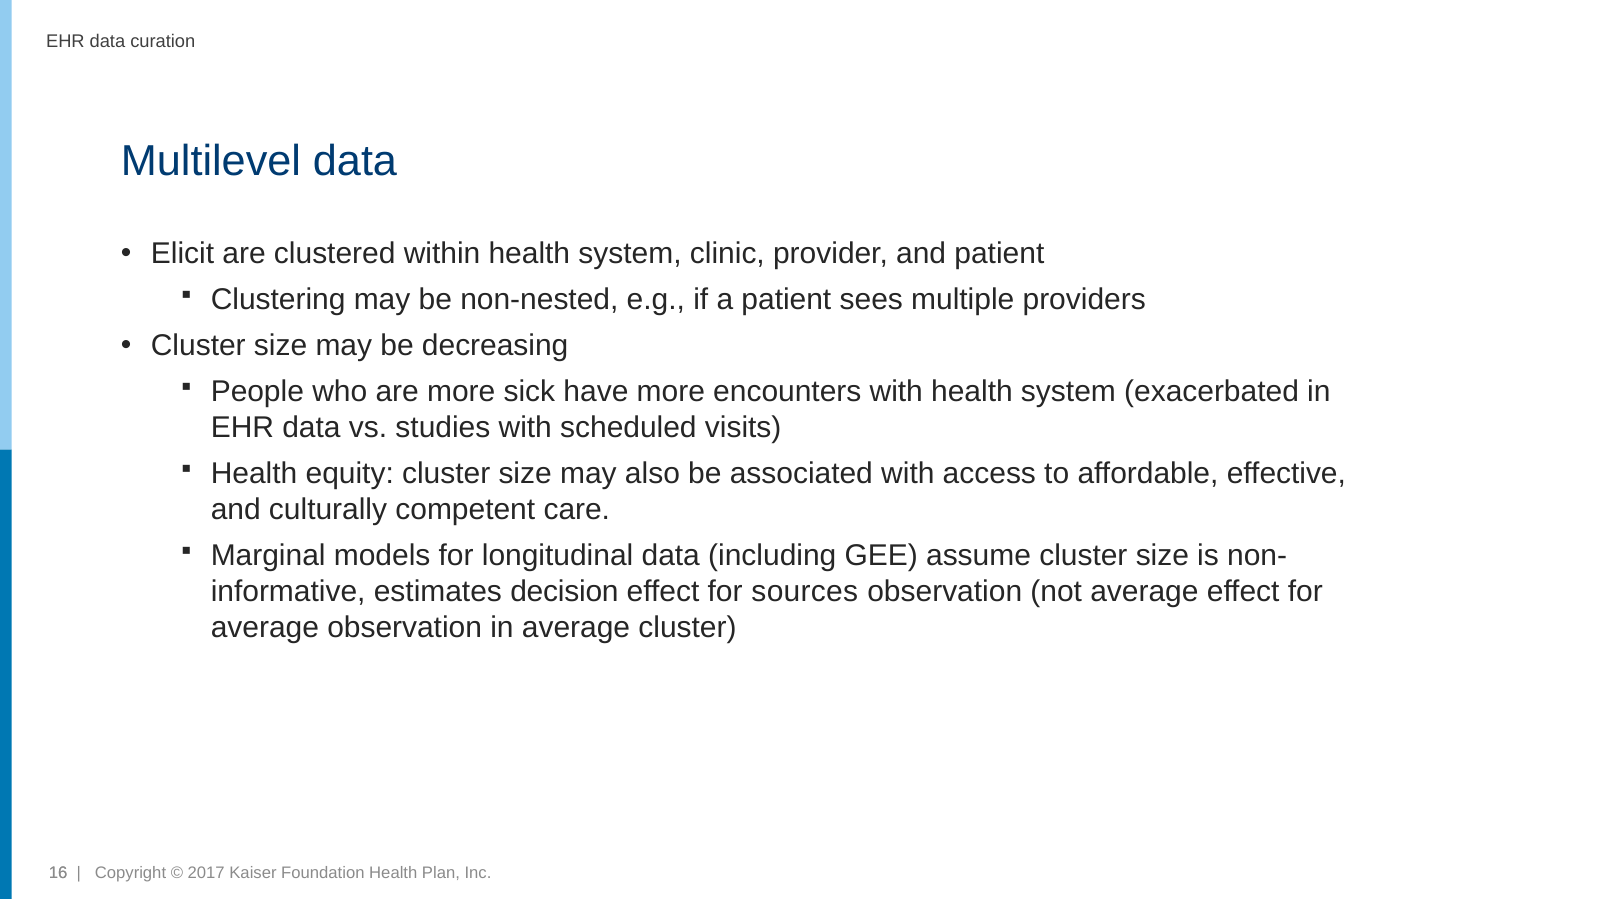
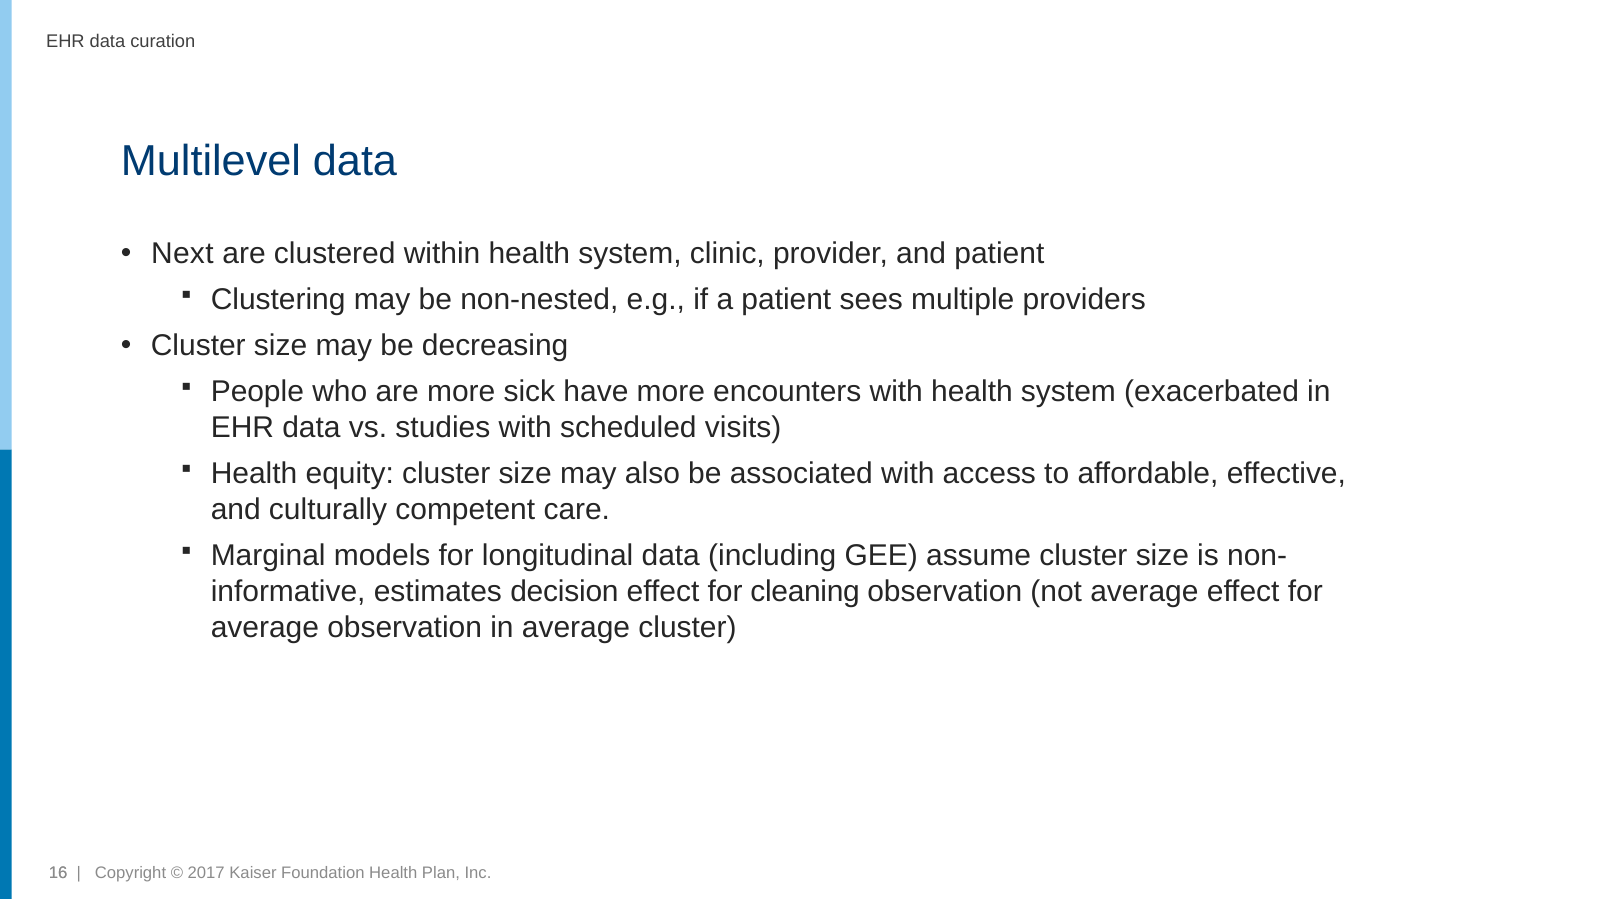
Elicit: Elicit -> Next (182, 254)
sources: sources -> cleaning (805, 592)
